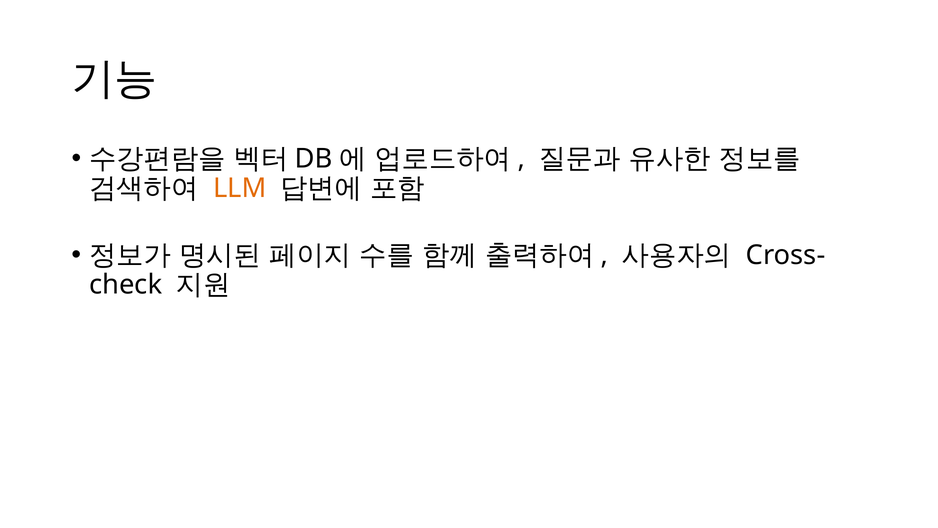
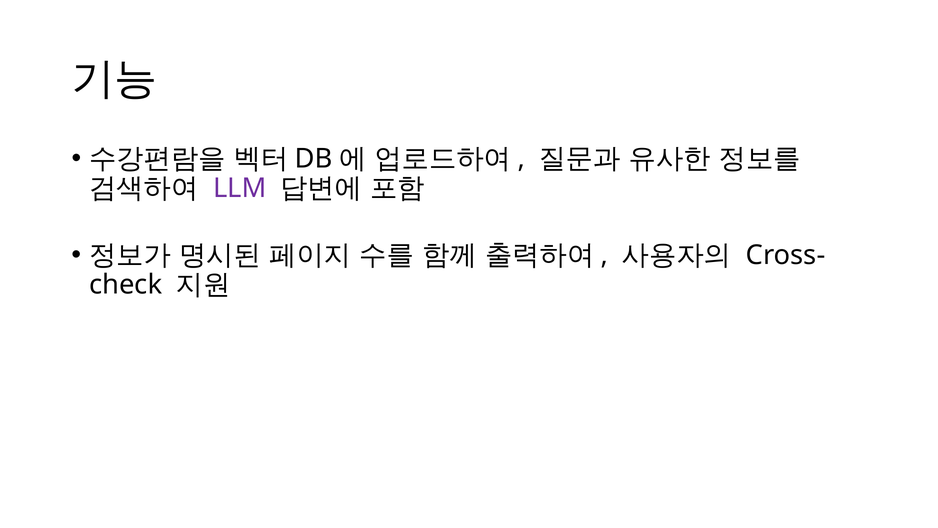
LLM colour: orange -> purple (240, 188)
